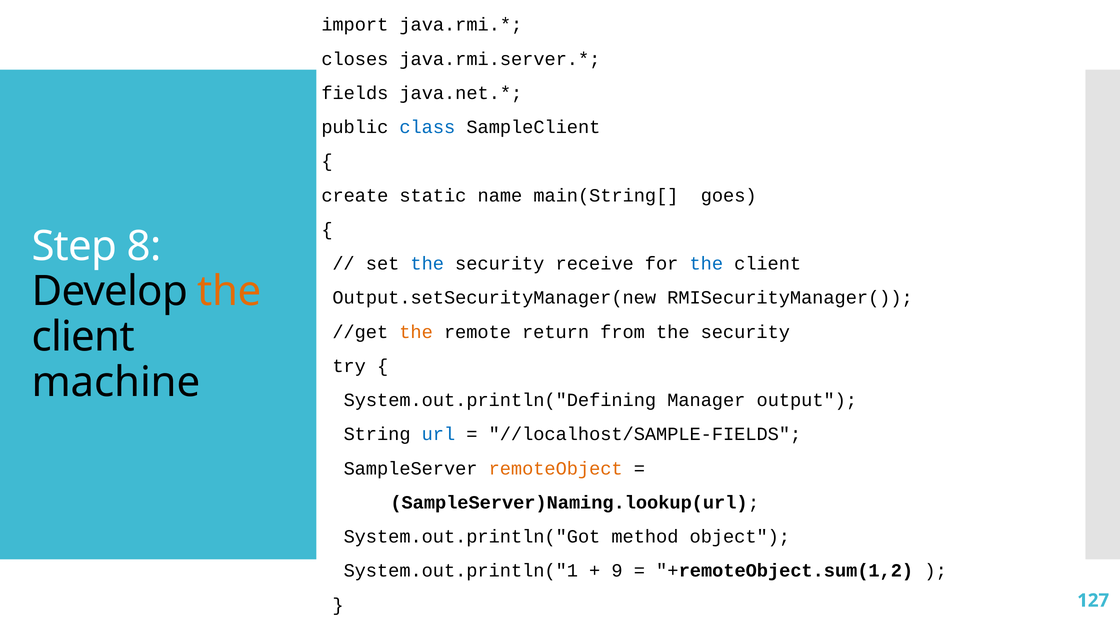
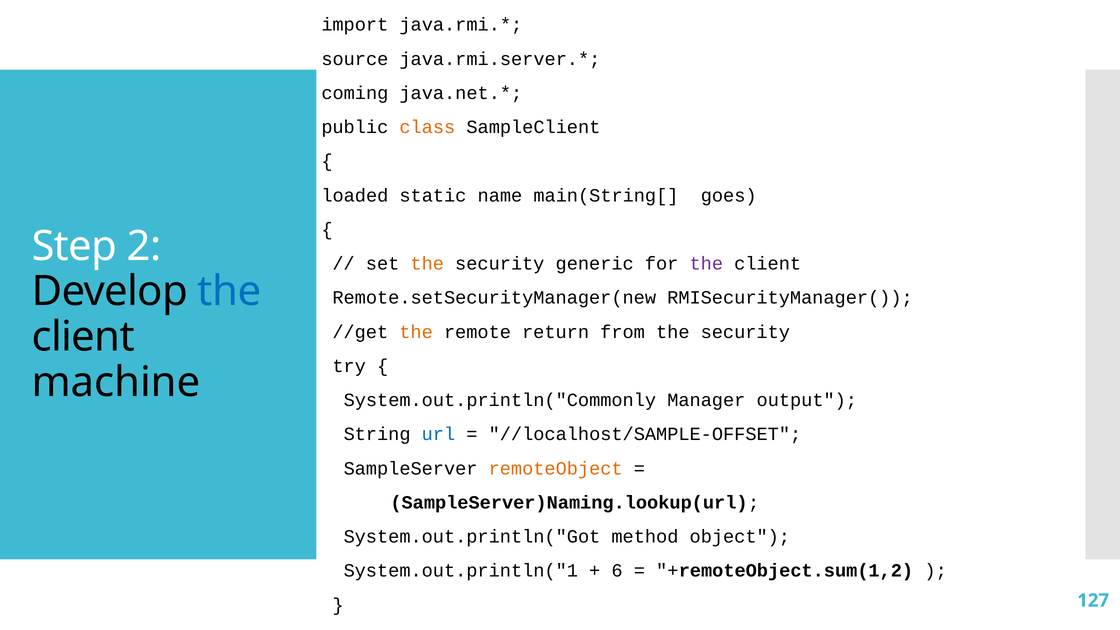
closes: closes -> source (355, 59)
fields: fields -> coming (355, 93)
class colour: blue -> orange (427, 127)
create: create -> loaded (355, 195)
8: 8 -> 2 (144, 246)
the colour: blue -> orange (427, 264)
receive: receive -> generic (595, 264)
the colour: blue -> purple (706, 264)
the colour: orange -> blue (229, 292)
Output.setSecurityManager(new: Output.setSecurityManager(new -> Remote.setSecurityManager(new (494, 298)
System.out.println("Defining: System.out.println("Defining -> System.out.println("Commonly (500, 400)
//localhost/SAMPLE-FIELDS: //localhost/SAMPLE-FIELDS -> //localhost/SAMPLE-OFFSET (645, 434)
9: 9 -> 6 (617, 571)
